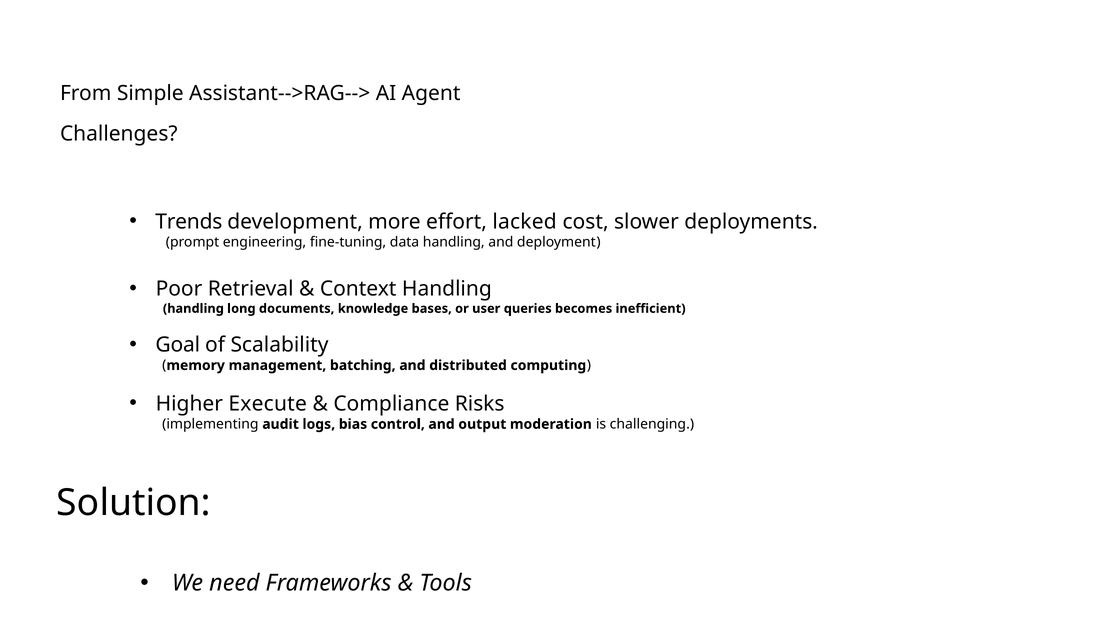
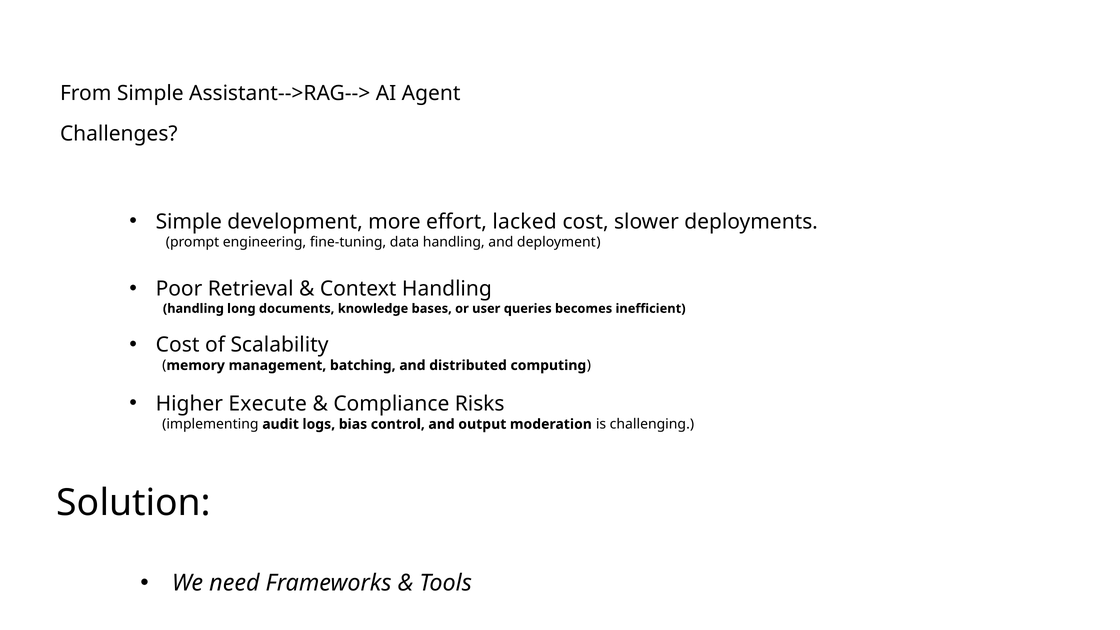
Trends: Trends -> Simple (189, 222)
Goal: Goal -> Cost (178, 345)
